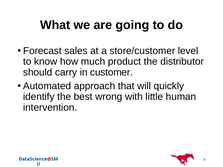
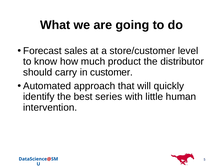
wrong: wrong -> series (109, 97)
